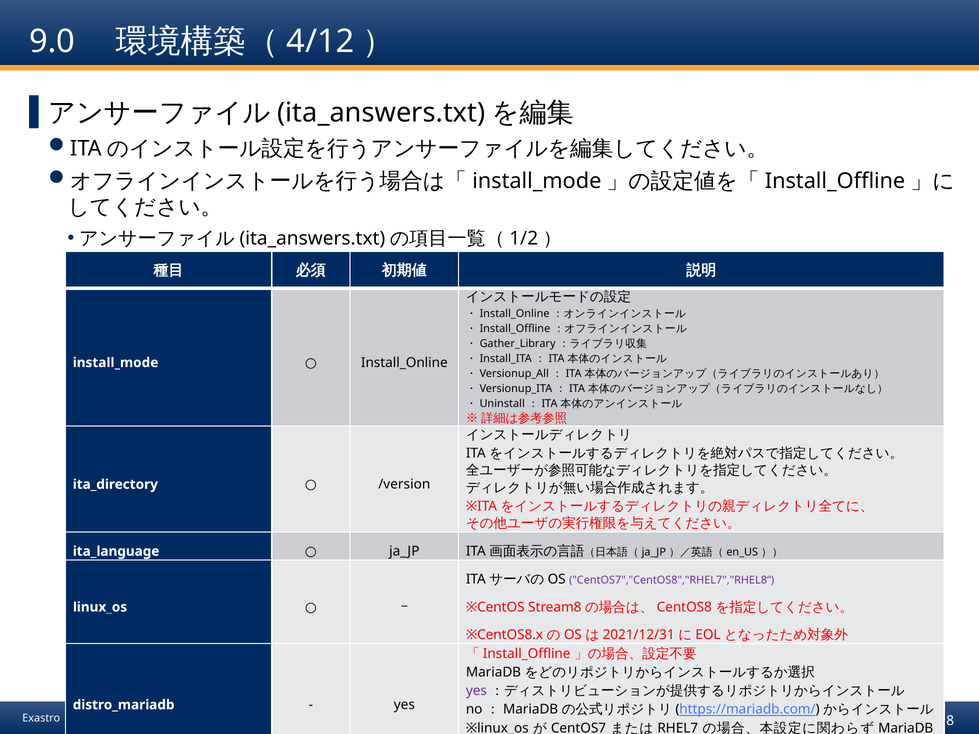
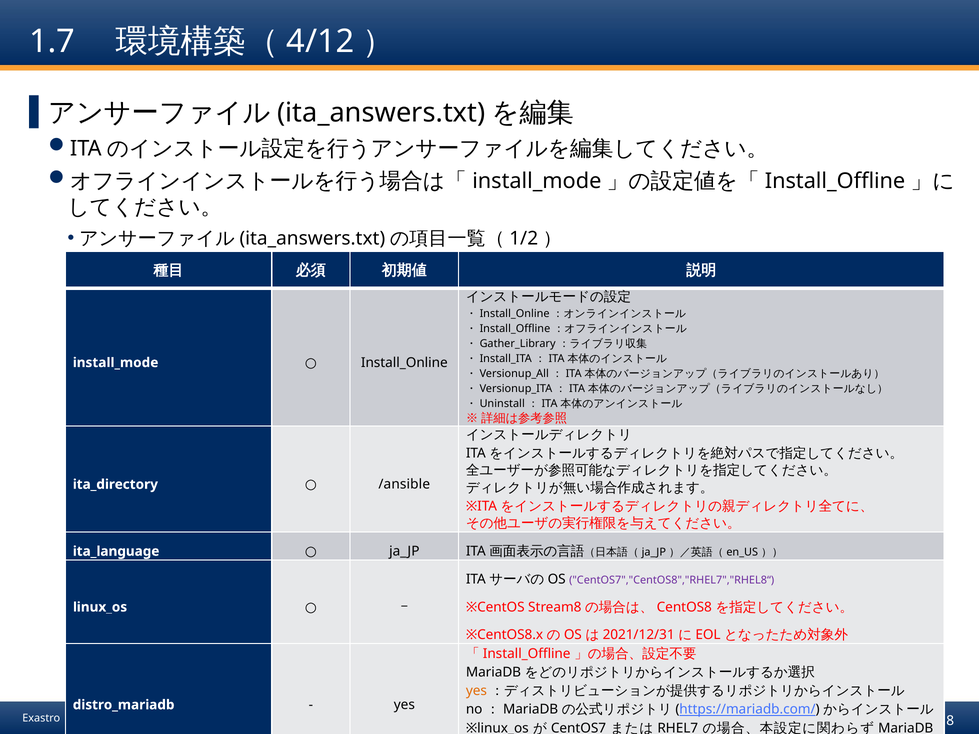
9.0: 9.0 -> 1.7 (52, 42)
/version: /version -> /ansible (404, 485)
yes colour: purple -> orange (476, 691)
